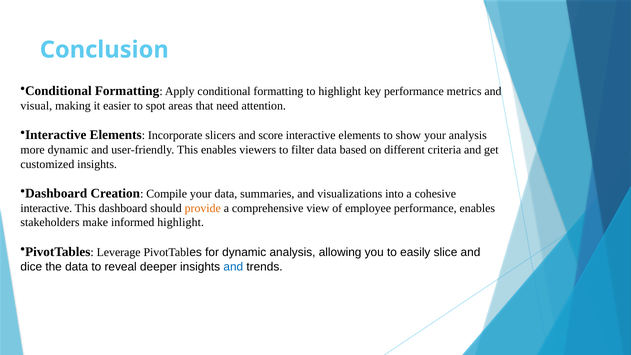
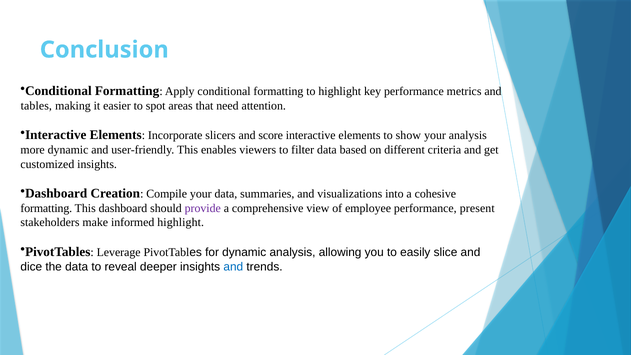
visual: visual -> tables (36, 106)
interactive: interactive -> formatting (46, 208)
provide colour: orange -> purple (203, 208)
performance enables: enables -> present (477, 208)
